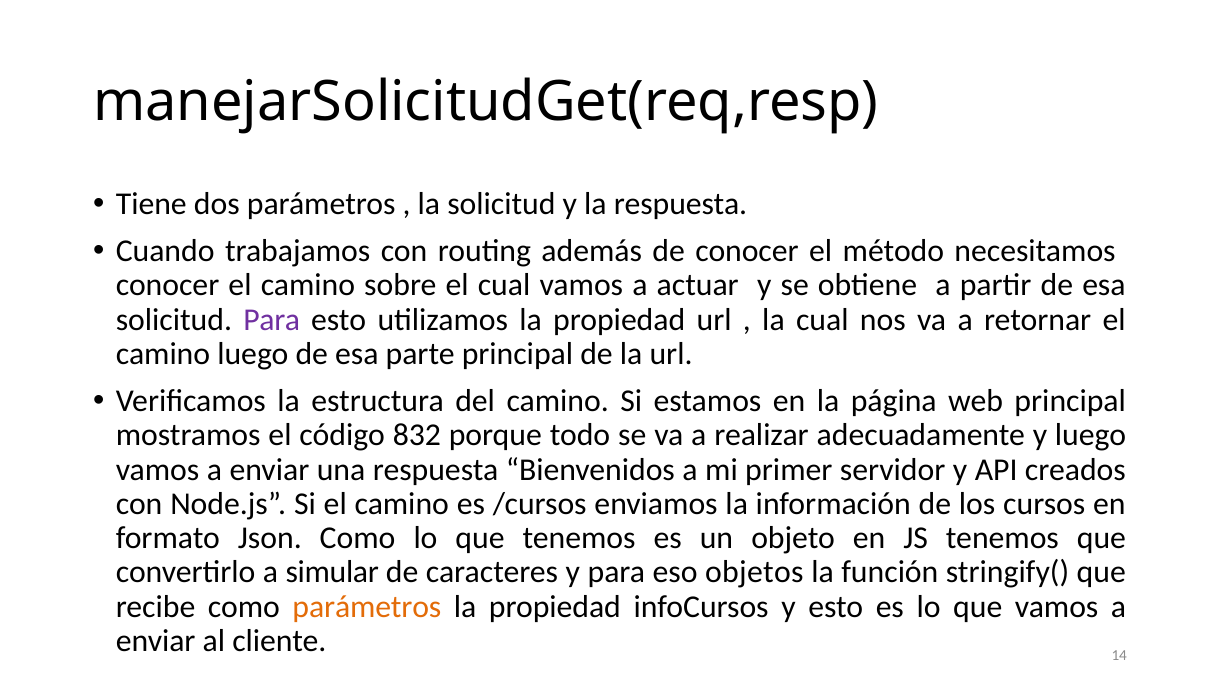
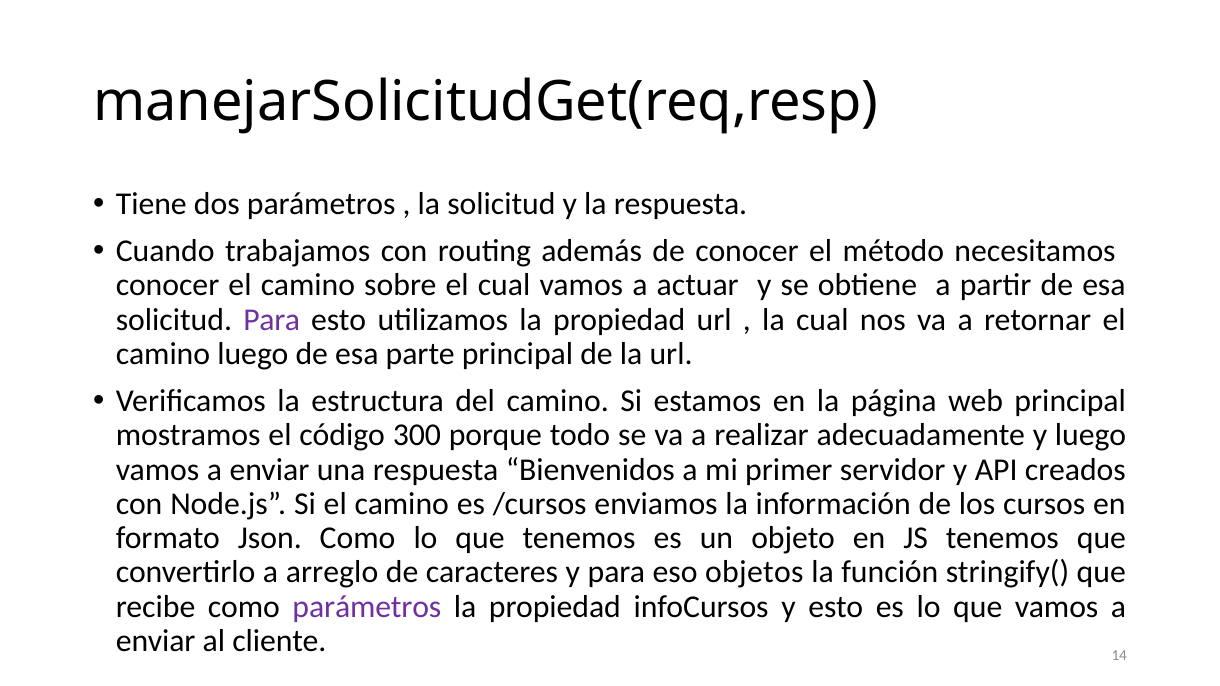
832: 832 -> 300 (417, 435)
simular: simular -> arreglo (332, 573)
parámetros colour: orange -> purple (367, 607)
